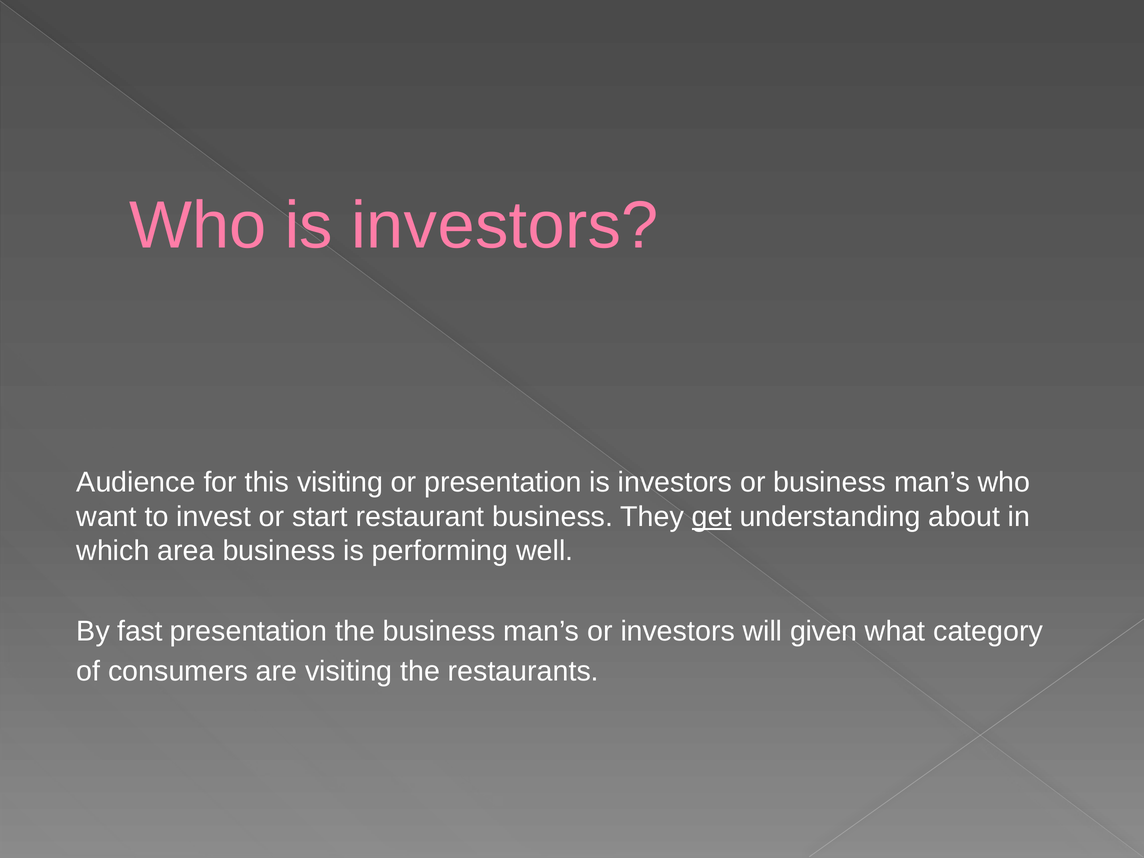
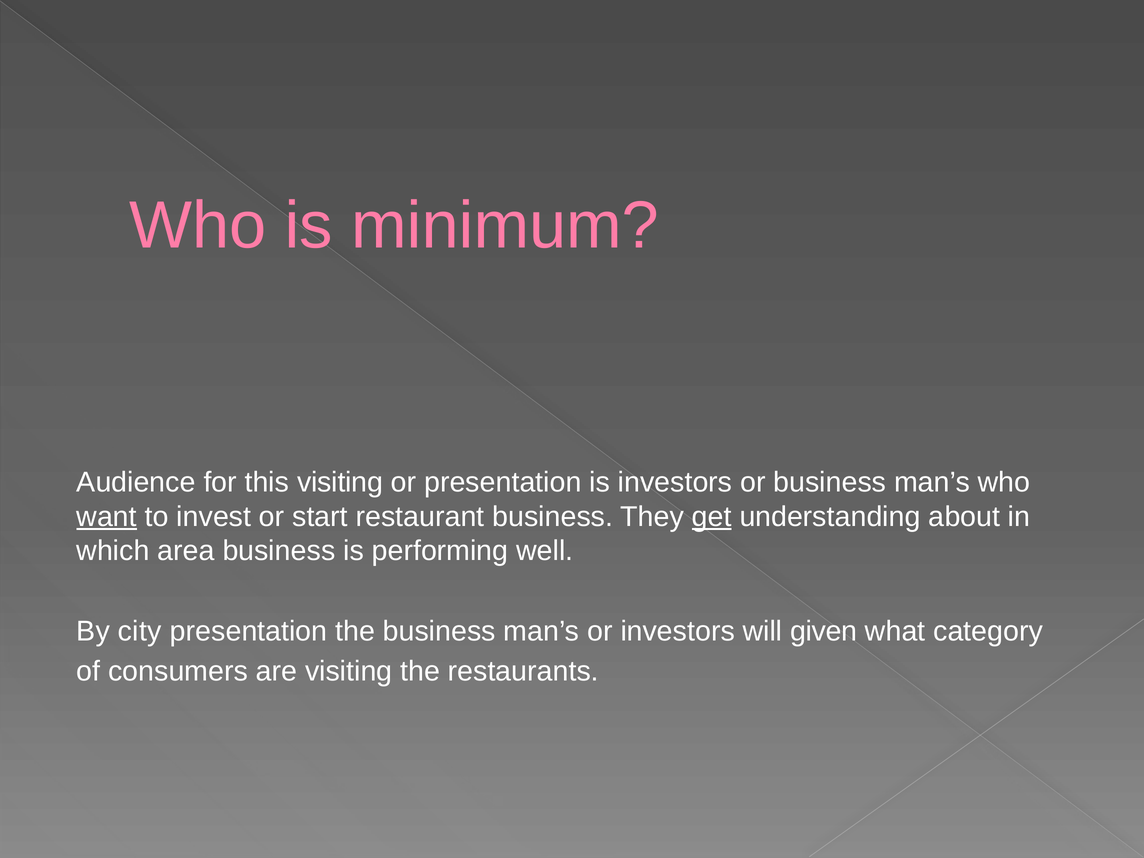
Who is investors: investors -> minimum (505, 226)
want underline: none -> present (107, 517)
fast: fast -> city (140, 631)
